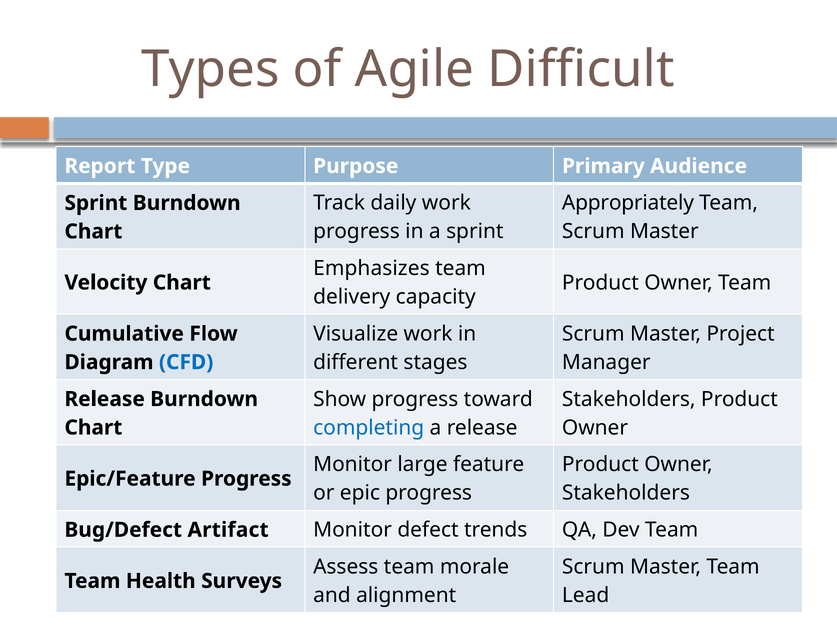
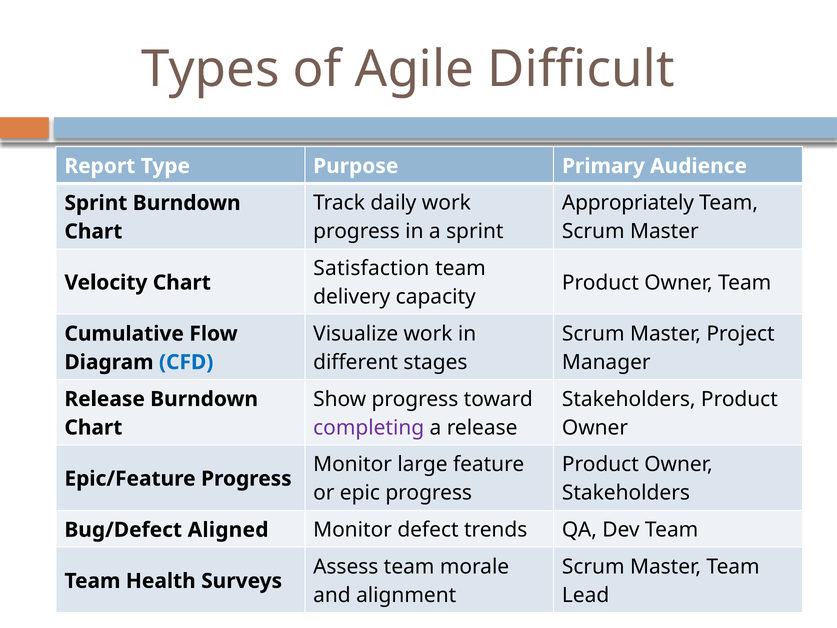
Emphasizes: Emphasizes -> Satisfaction (371, 268)
completing colour: blue -> purple (369, 427)
Artifact: Artifact -> Aligned (228, 530)
